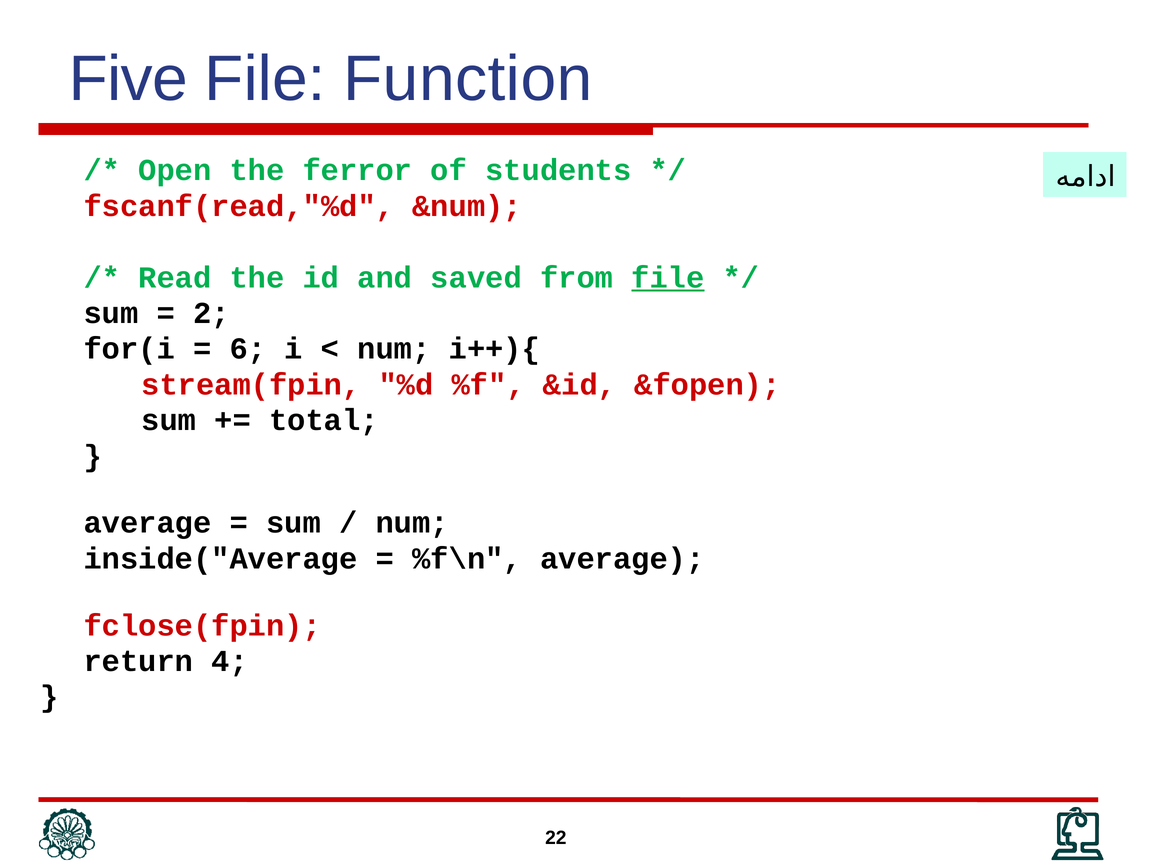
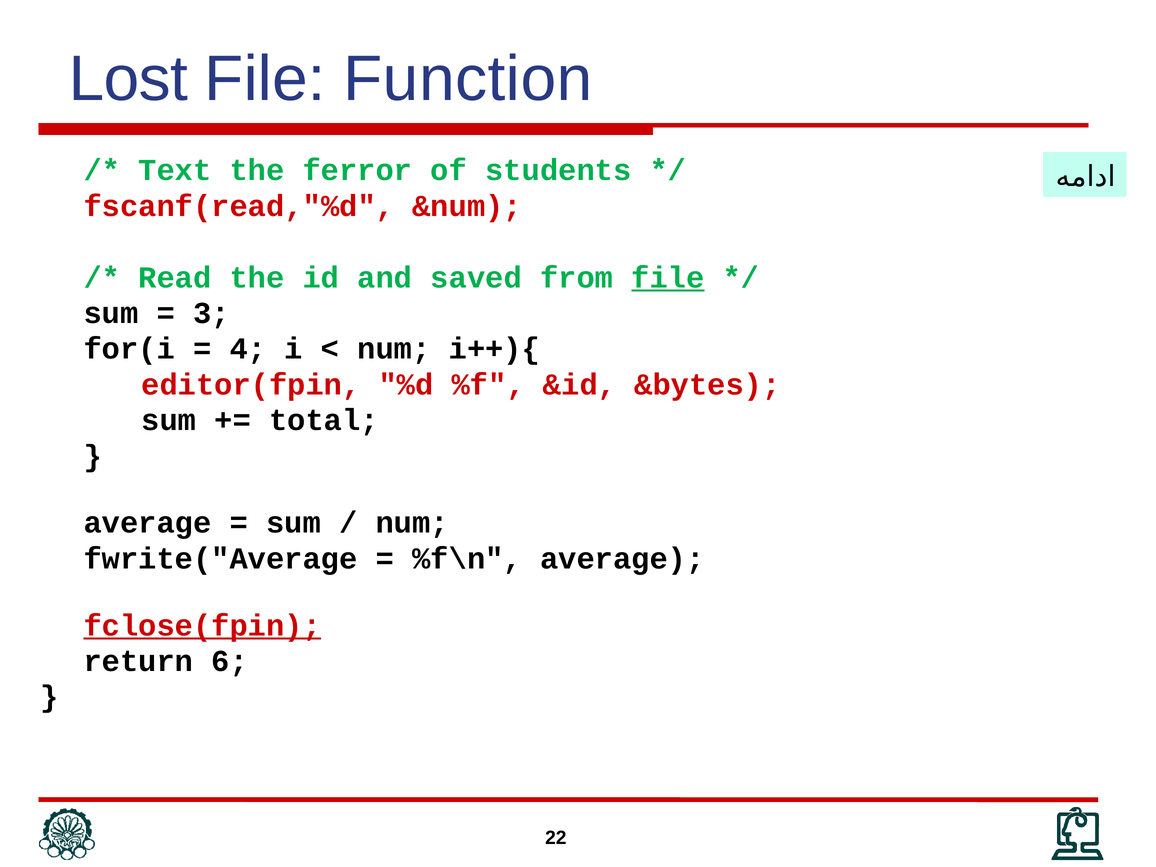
Five: Five -> Lost (128, 79)
Open: Open -> Text (175, 170)
2: 2 -> 3 (211, 313)
6: 6 -> 4 (248, 349)
stream(fpin: stream(fpin -> editor(fpin (251, 385)
&fopen: &fopen -> &bytes (707, 385)
inside("Average: inside("Average -> fwrite("Average (221, 559)
fclose(fpin underline: none -> present (202, 625)
4: 4 -> 6 (230, 661)
